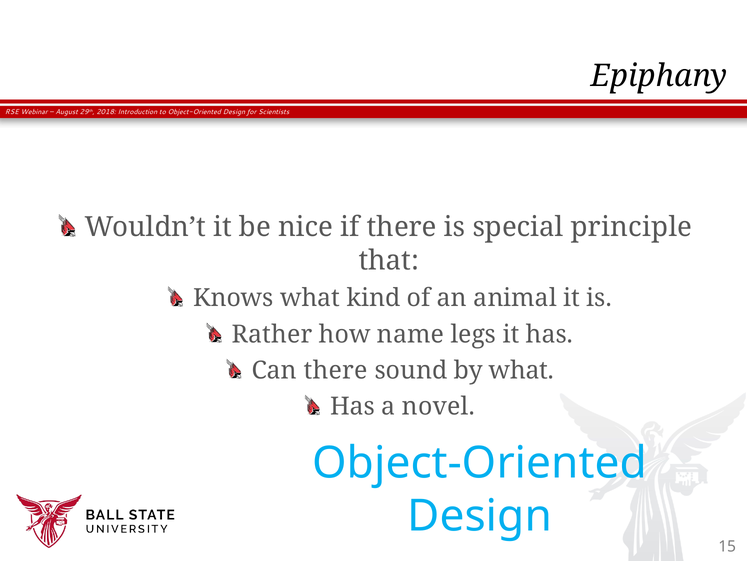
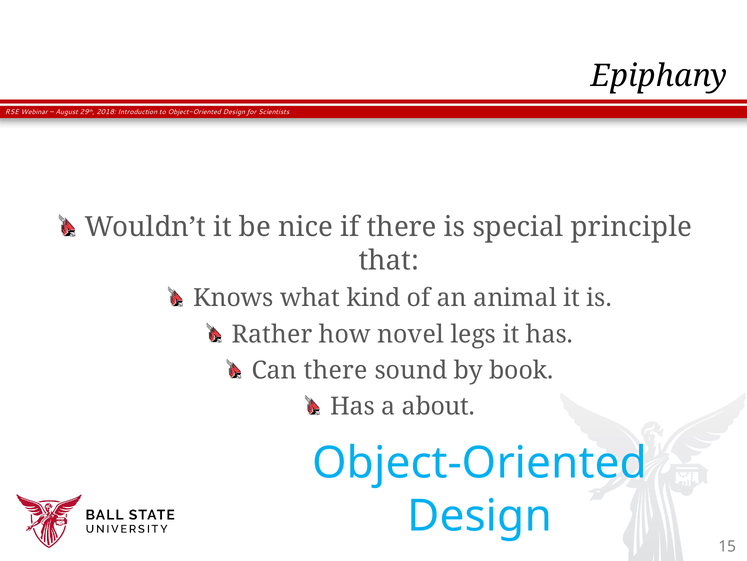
name: name -> novel (410, 334)
by what: what -> book (521, 370)
novel: novel -> about (439, 406)
